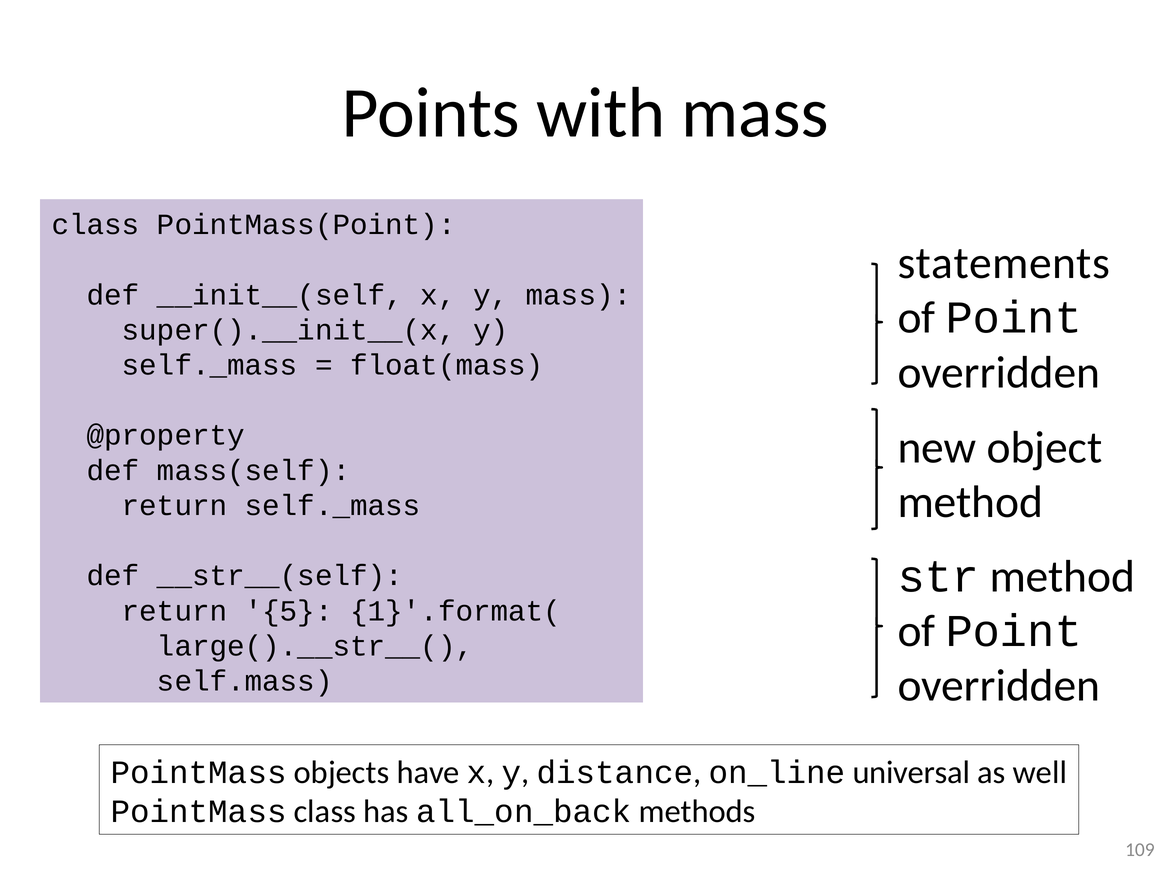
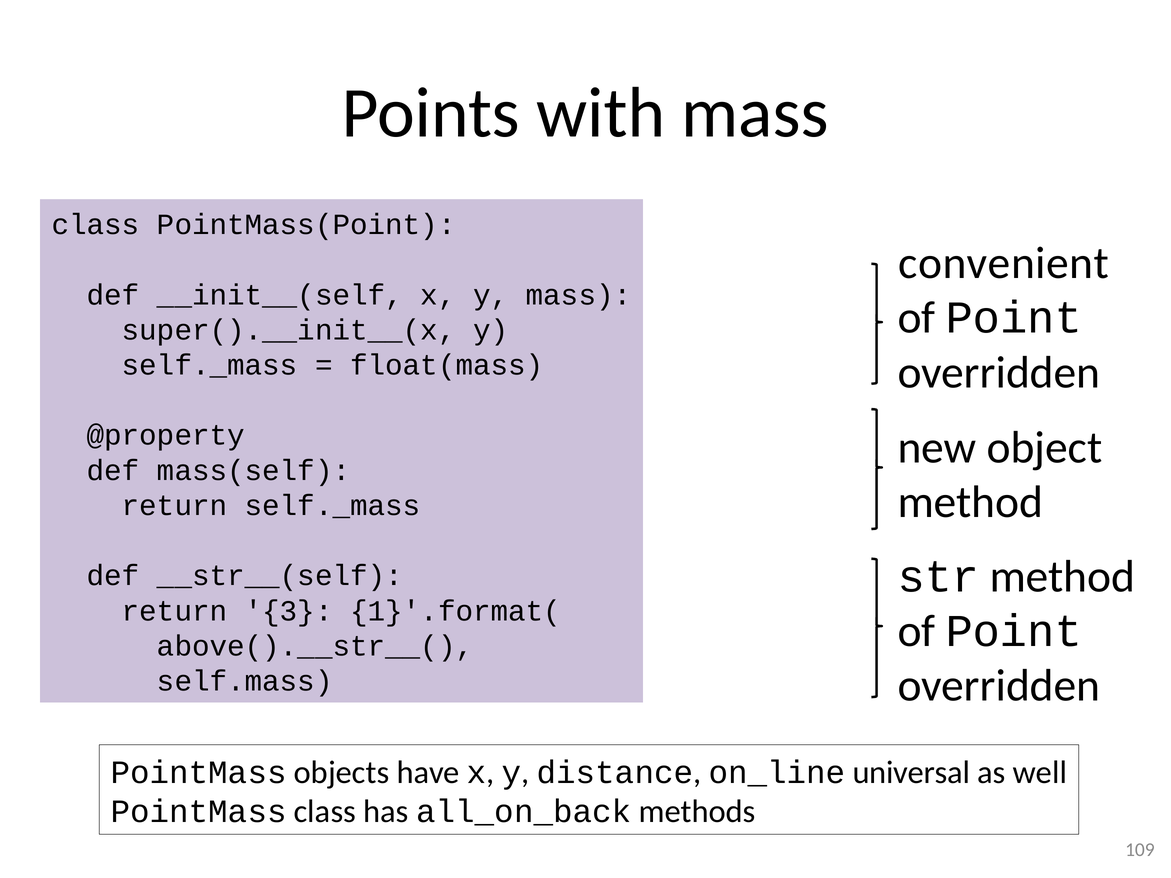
statements: statements -> convenient (1004, 263)
5: 5 -> 3 (289, 611)
large().__str__(: large().__str__( -> above().__str__( (315, 646)
